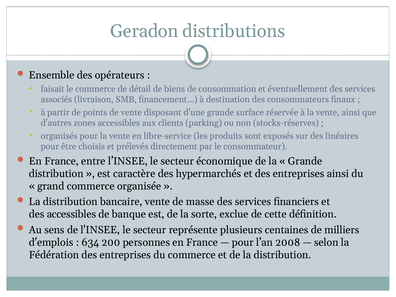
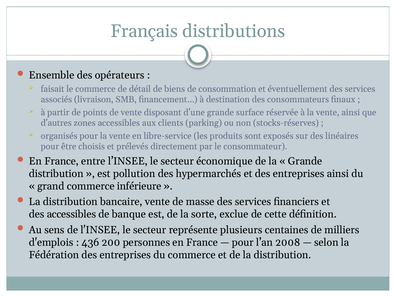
Geradon: Geradon -> Français (144, 31)
caractère: caractère -> pollution (134, 174)
organisée: organisée -> inférieure (139, 186)
634: 634 -> 436 (90, 242)
